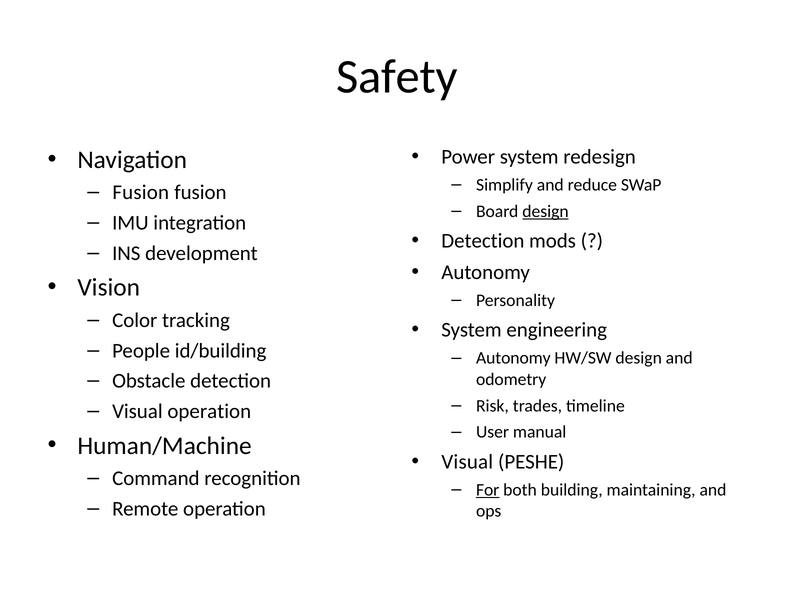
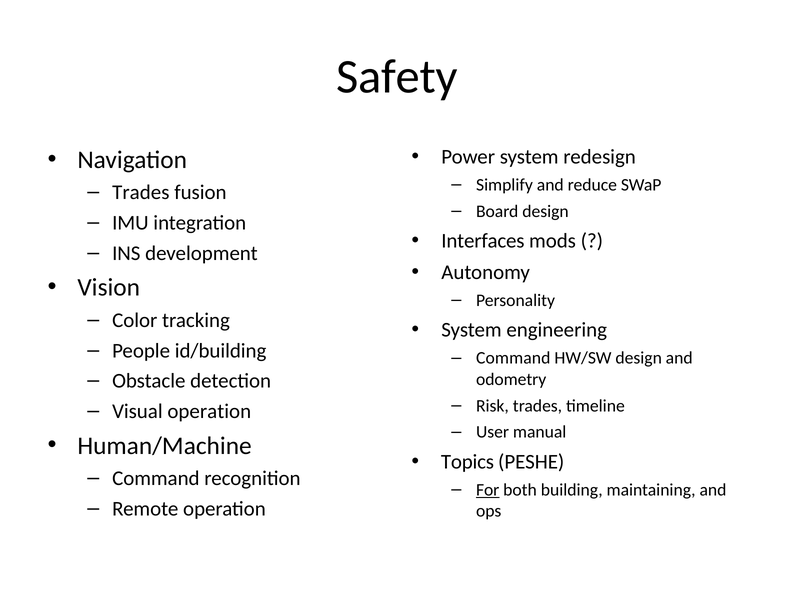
Fusion: Fusion -> Trades (141, 193)
design underline: present -> none (546, 212)
Detection: Detection -> Interfaces (483, 241)
Autonomy: Autonomy -> Command (513, 358)
Visual: Visual -> Topics (467, 462)
